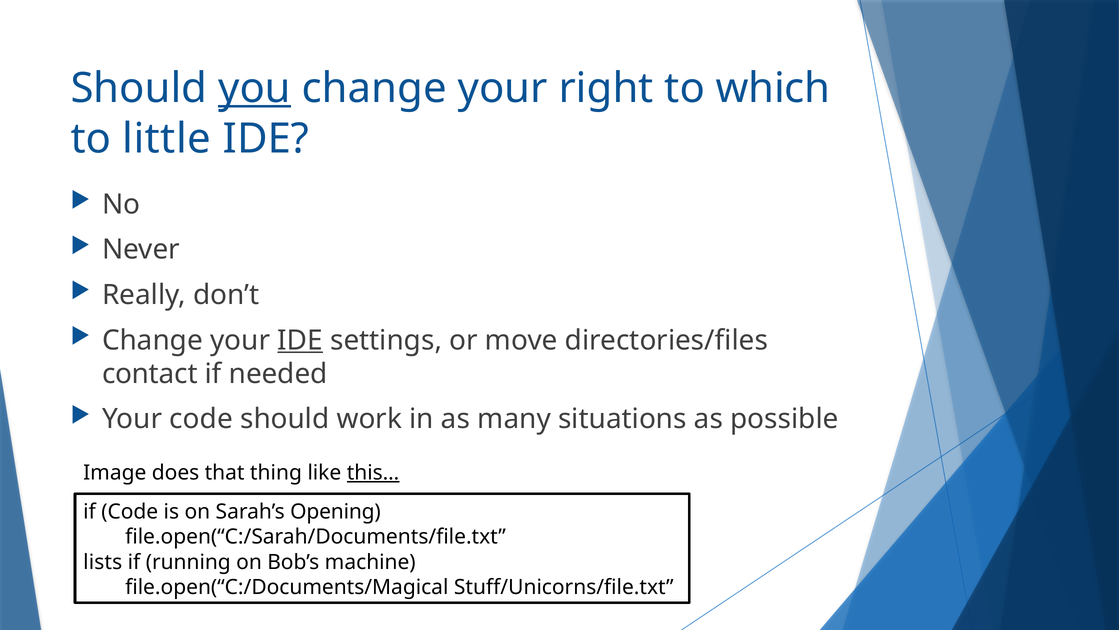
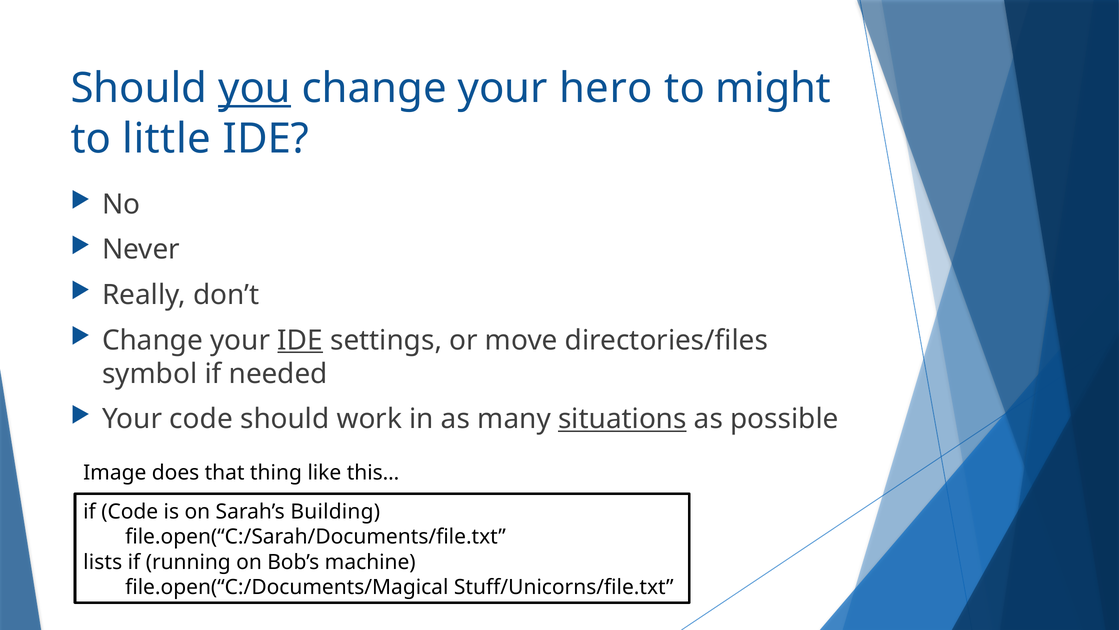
right: right -> hero (606, 88)
which: which -> might (773, 88)
contact: contact -> symbol (150, 374)
situations underline: none -> present (622, 419)
this… underline: present -> none (373, 472)
Opening: Opening -> Building (335, 511)
